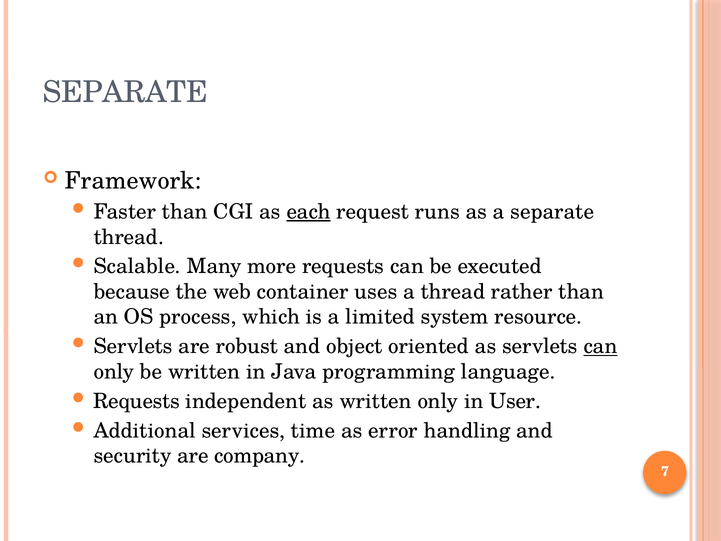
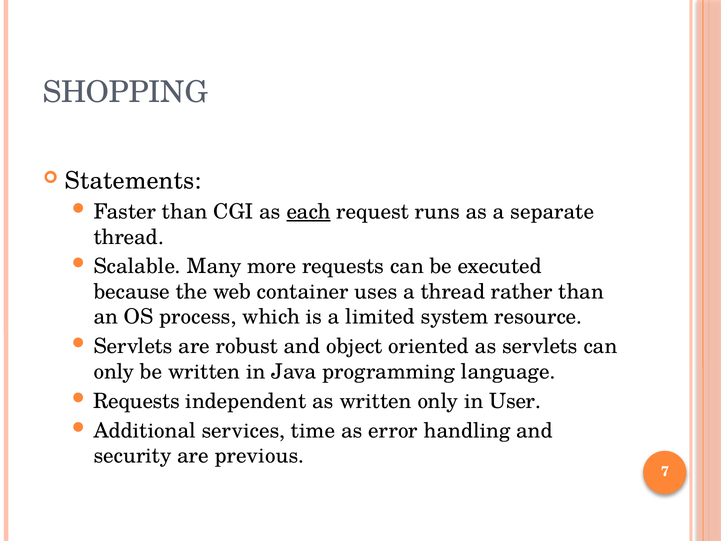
SEPARATE: SEPARATE -> SHOPPING (125, 92)
Framework: Framework -> Statements (133, 181)
can underline: present -> none (600, 346)
company: company -> previous (259, 456)
